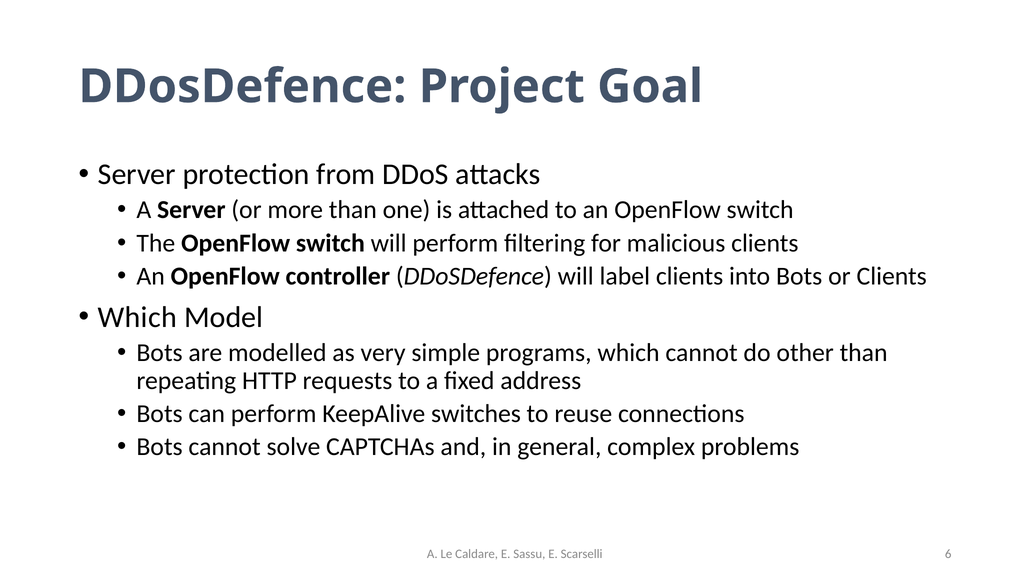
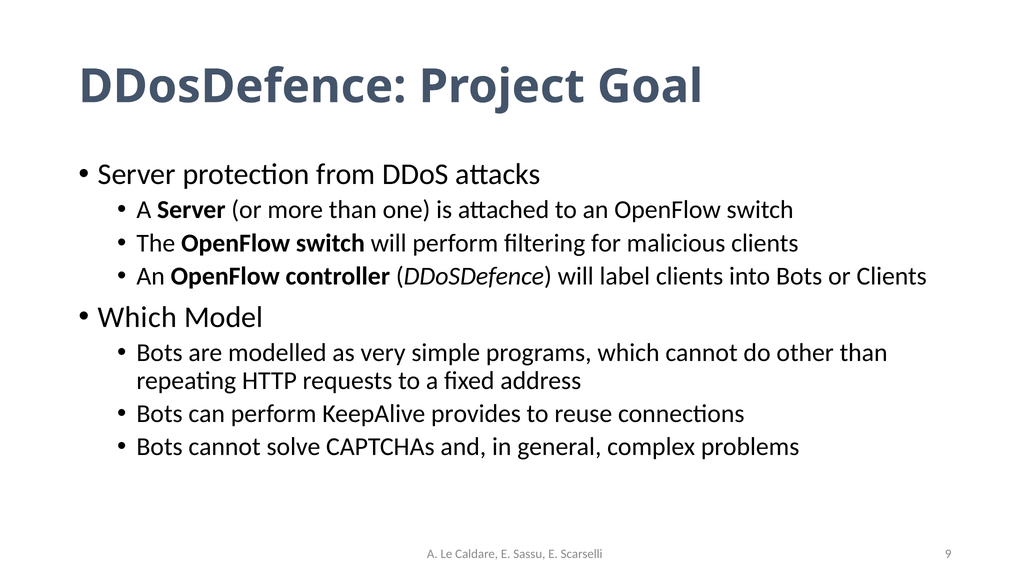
switches: switches -> provides (476, 413)
6: 6 -> 9 (948, 553)
